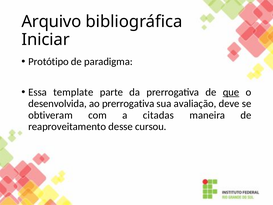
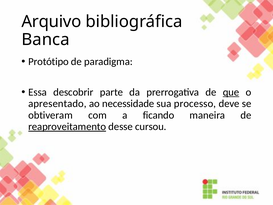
Iniciar: Iniciar -> Banca (46, 40)
template: template -> descobrir (73, 92)
desenvolvida: desenvolvida -> apresentado (57, 104)
ao prerrogativa: prerrogativa -> necessidade (128, 104)
avaliação: avaliação -> processo (195, 104)
citadas: citadas -> ficando (159, 115)
reaproveitamento underline: none -> present (67, 126)
